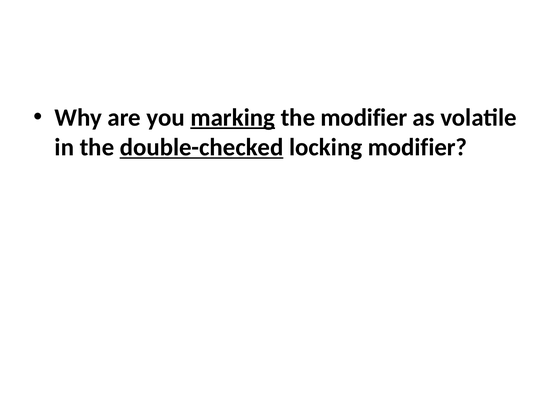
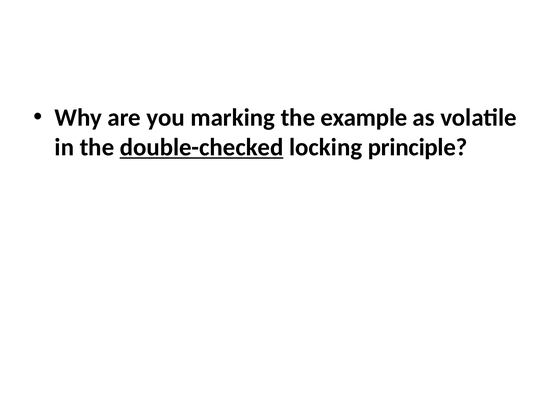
marking underline: present -> none (233, 117)
the modifier: modifier -> example (364, 117)
locking modifier: modifier -> principle (418, 147)
